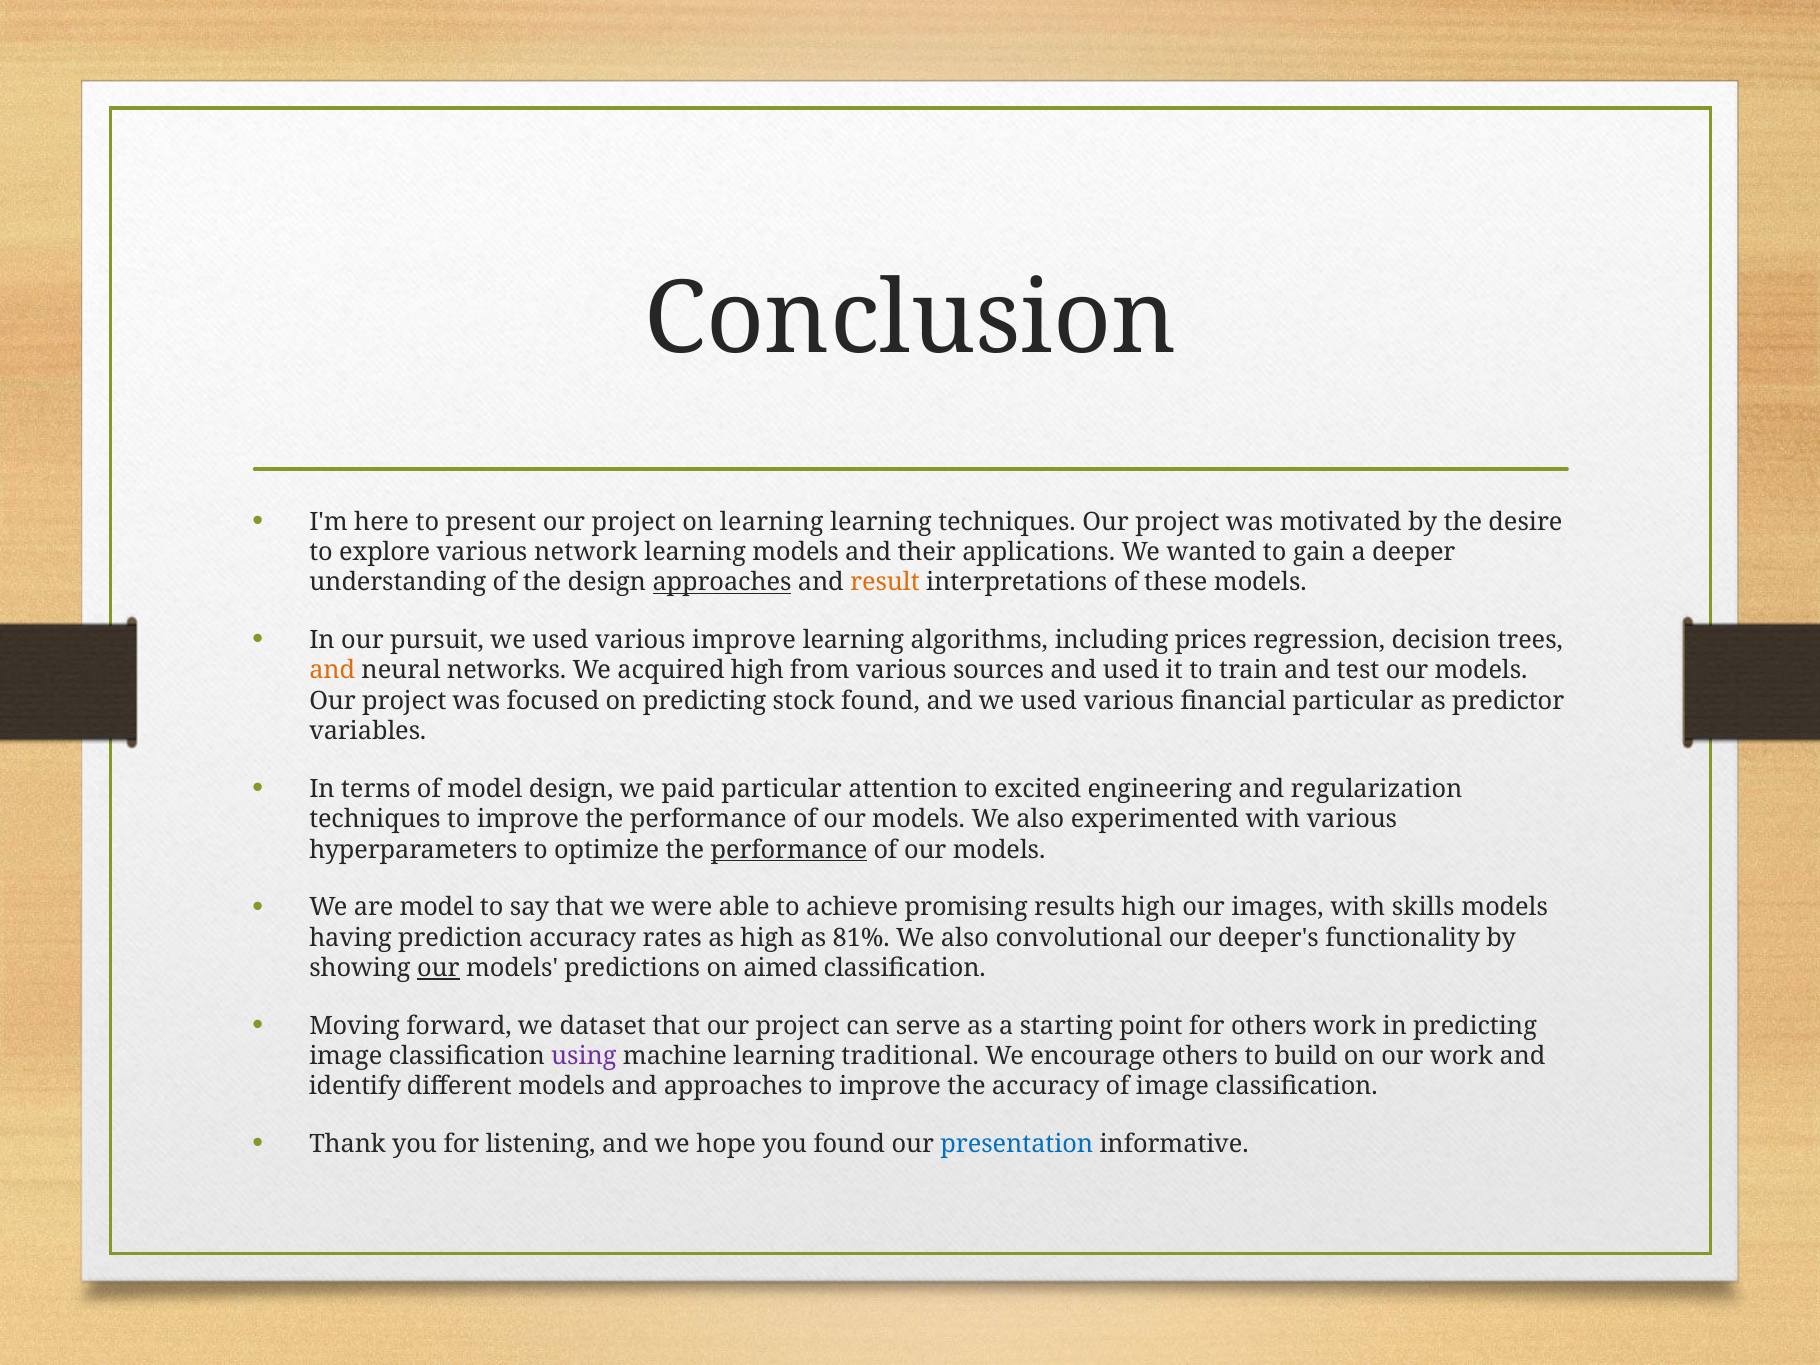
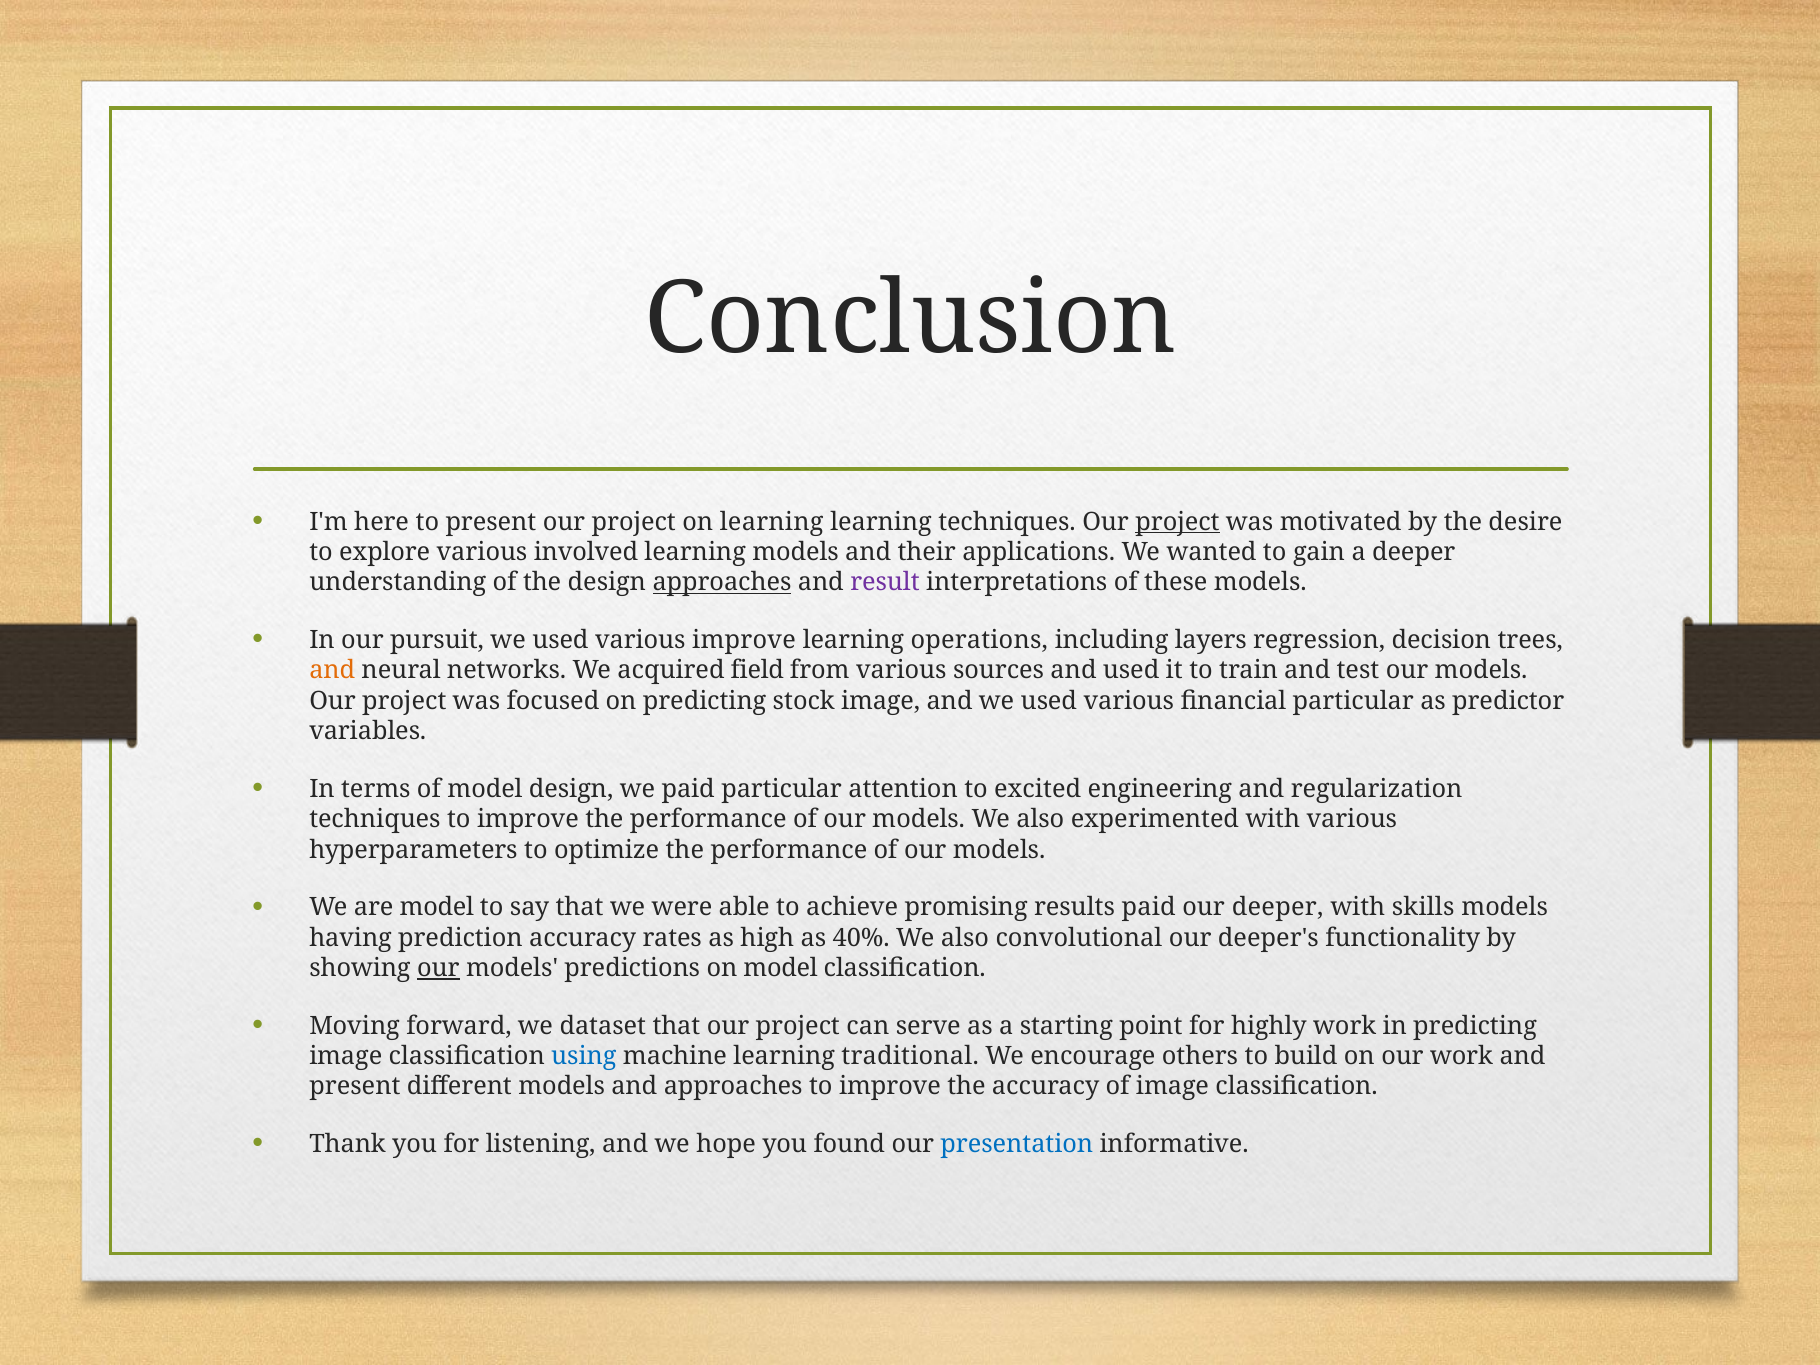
project underline: none -> present (1178, 522)
network: network -> involved (586, 552)
result colour: orange -> purple (885, 582)
algorithms: algorithms -> operations (979, 640)
prices: prices -> layers (1211, 640)
acquired high: high -> field (757, 670)
stock found: found -> image (881, 701)
performance underline: present -> none (789, 850)
results high: high -> paid (1149, 907)
our images: images -> deeper (1278, 907)
81%: 81% -> 40% (861, 938)
on aimed: aimed -> model (781, 968)
for others: others -> highly (1269, 1026)
using colour: purple -> blue (584, 1056)
identify: identify -> present (355, 1087)
